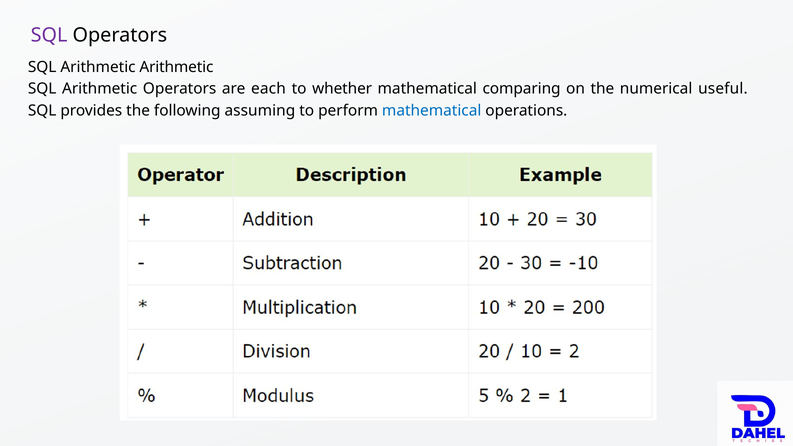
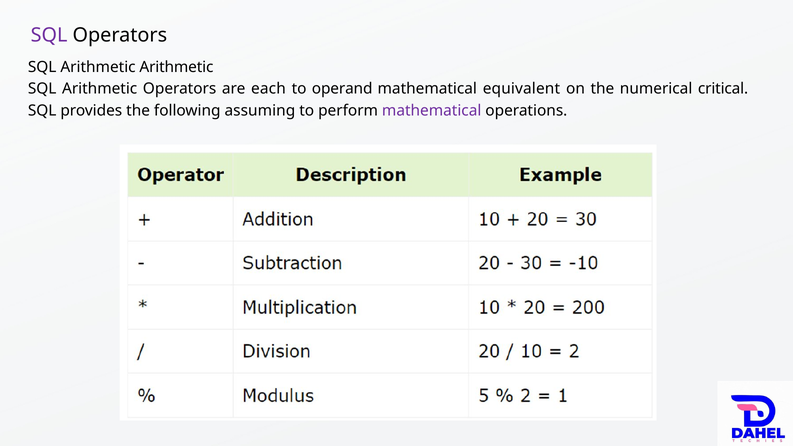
whether: whether -> operand (342, 89)
comparing: comparing -> equivalent (521, 89)
useful: useful -> critical (723, 89)
mathematical colour: blue -> purple (432, 110)
